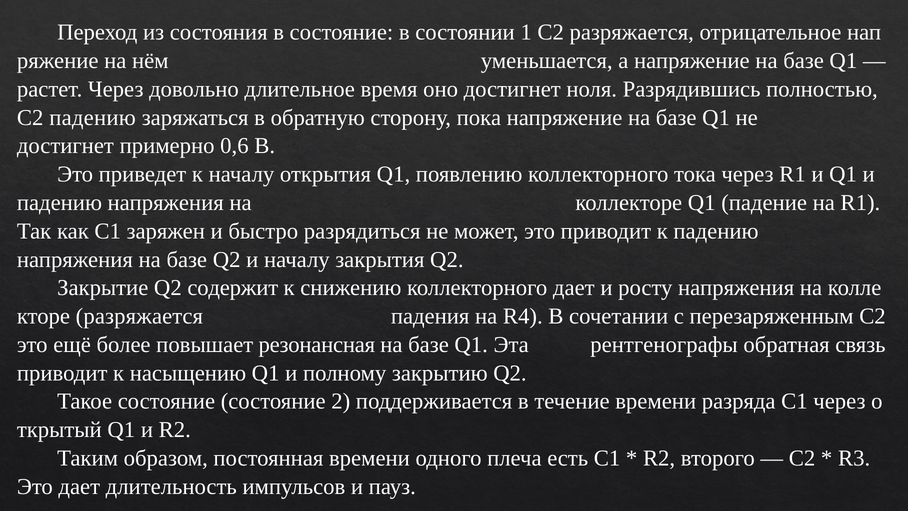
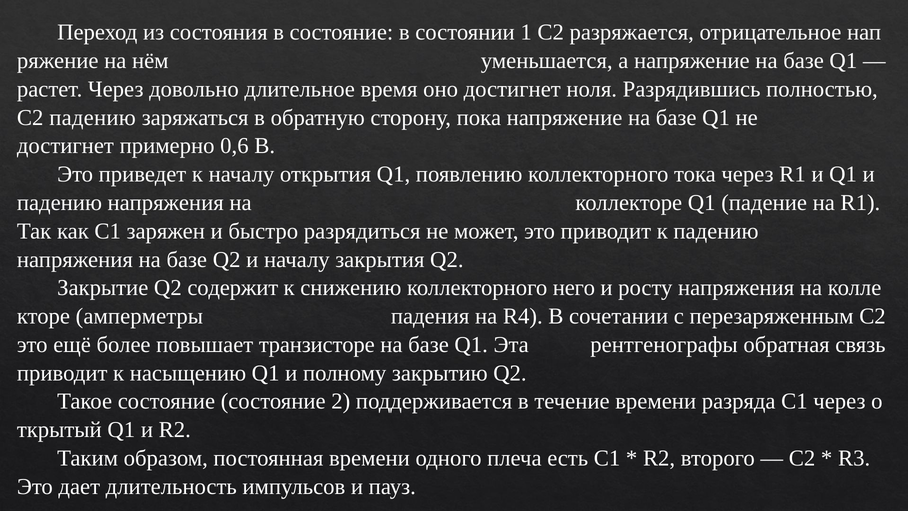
коллекторного дает: дает -> него (574, 288)
разряжается: разряжается -> амперметры (139, 316)
резонансная: резонансная -> транзисторе (317, 344)
